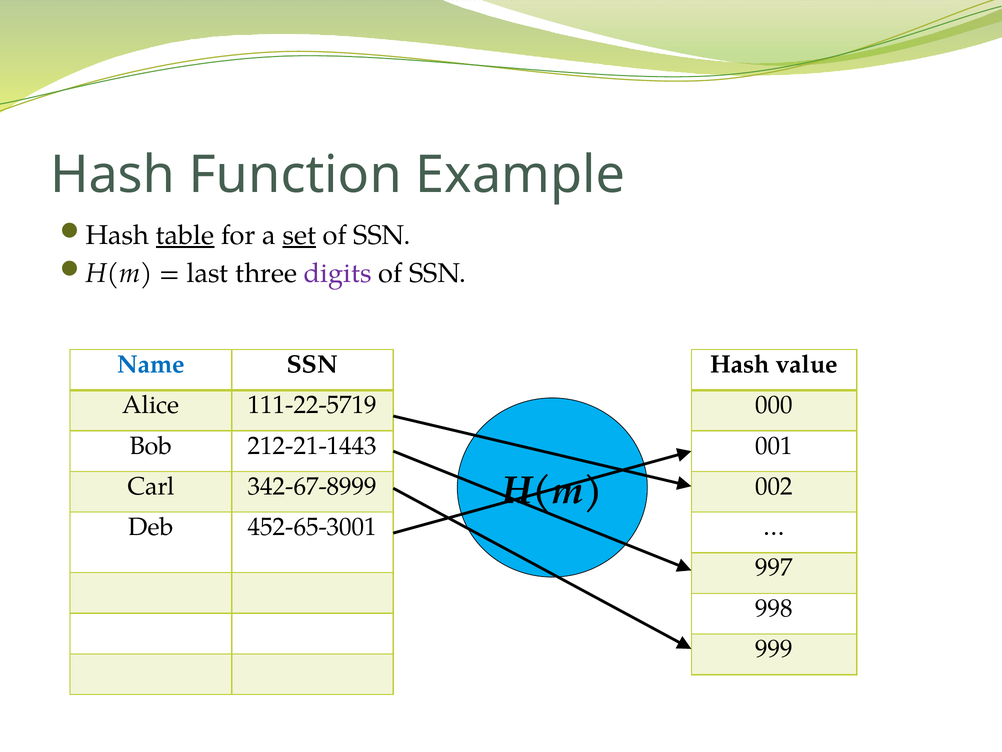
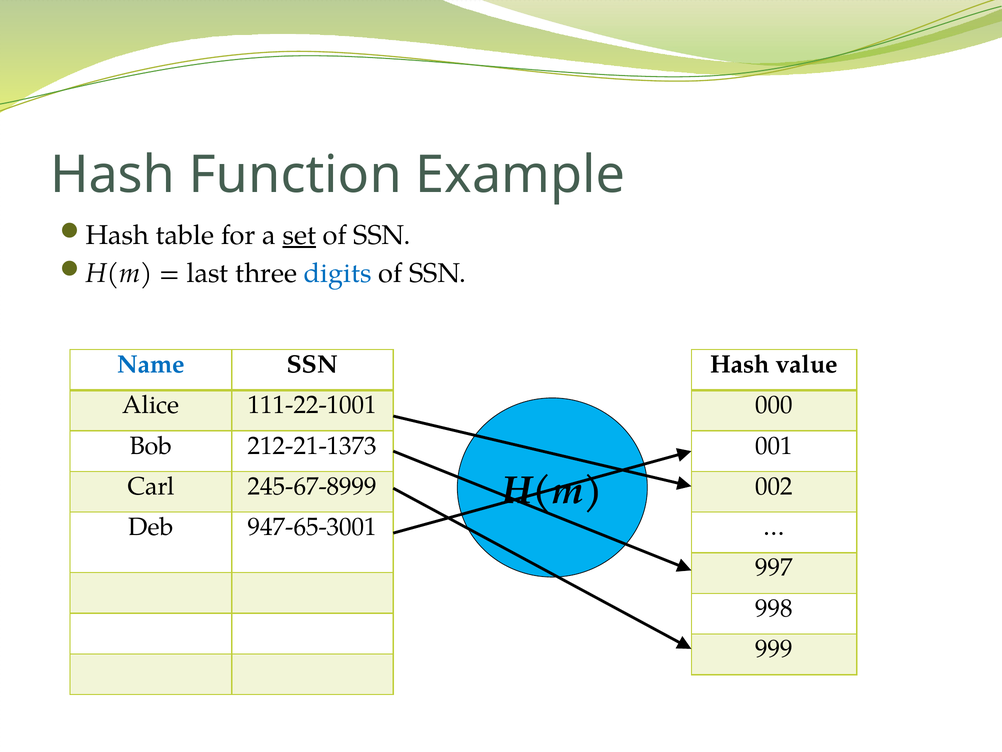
table underline: present -> none (185, 235)
digits colour: purple -> blue (338, 273)
111-22-5719: 111-22-5719 -> 111-22-1001 (312, 405)
212-21-1443: 212-21-1443 -> 212-21-1373 (312, 445)
342-67-8999: 342-67-8999 -> 245-67-8999 (312, 486)
452-65-3001: 452-65-3001 -> 947-65-3001 (312, 527)
